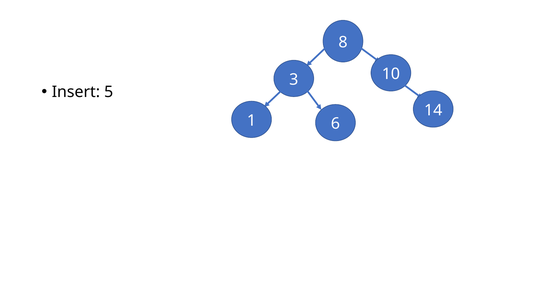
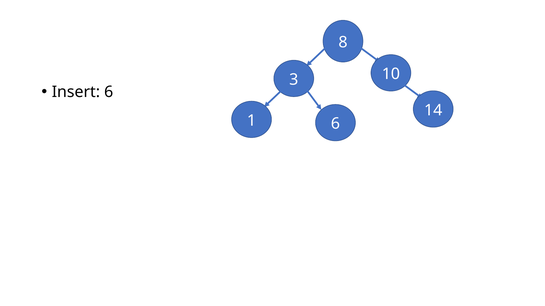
Insert 5: 5 -> 6 (109, 92)
